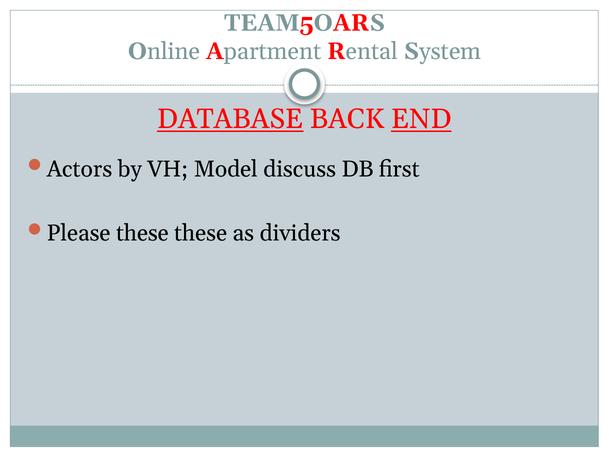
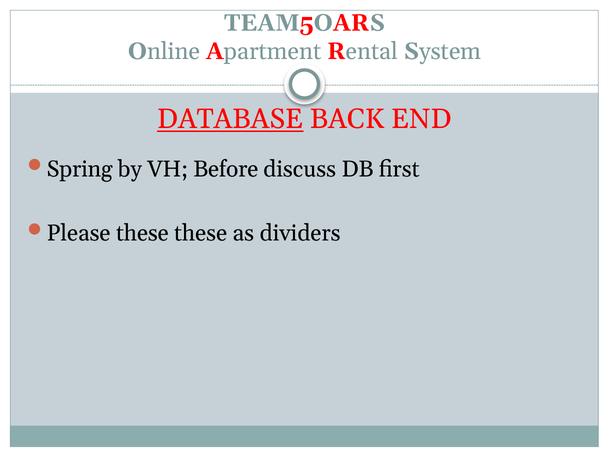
END underline: present -> none (421, 119)
Actors: Actors -> Spring (80, 169)
Model: Model -> Before (226, 169)
